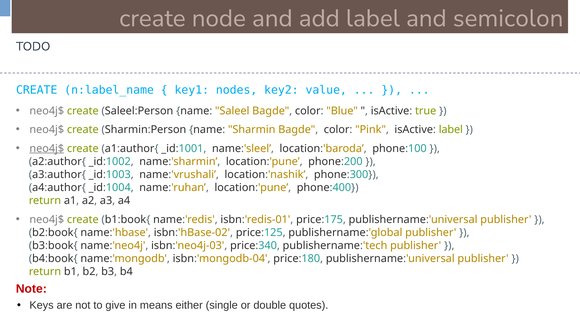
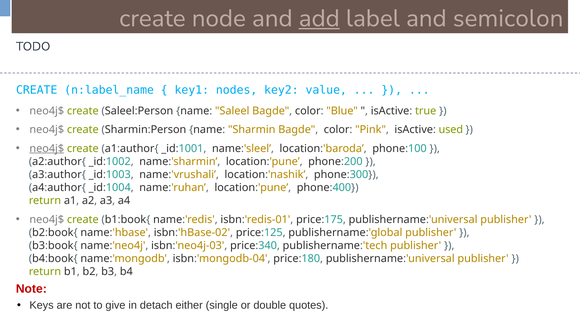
add underline: none -> present (319, 18)
isActive label: label -> used (451, 130)
means: means -> detach (156, 306)
